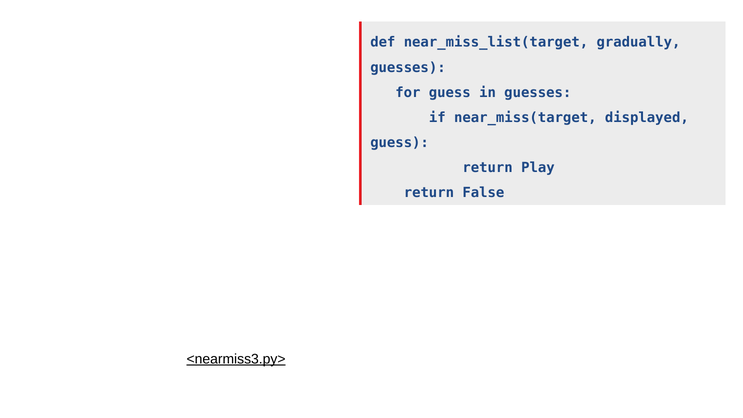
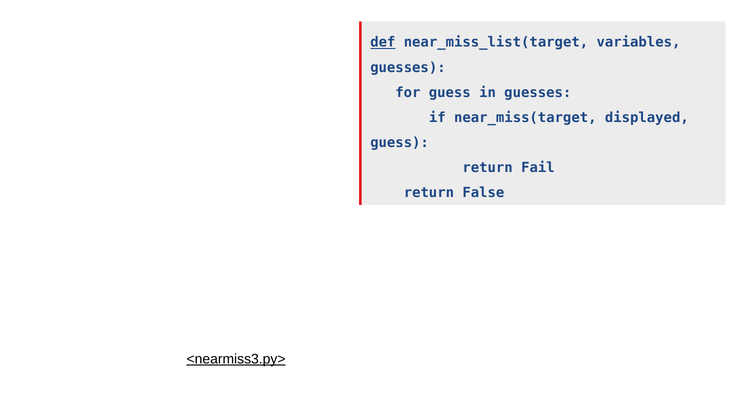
def underline: none -> present (383, 42)
gradually: gradually -> variables (638, 42)
Play: Play -> Fail (538, 168)
